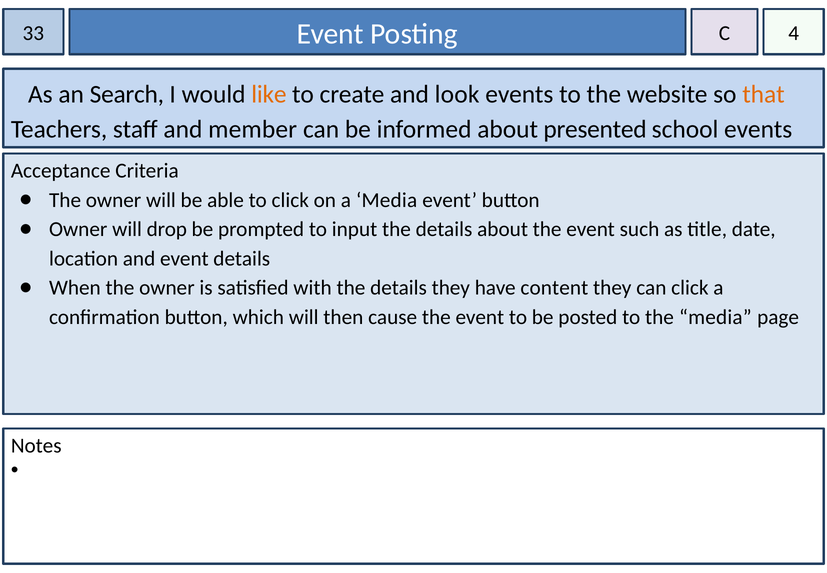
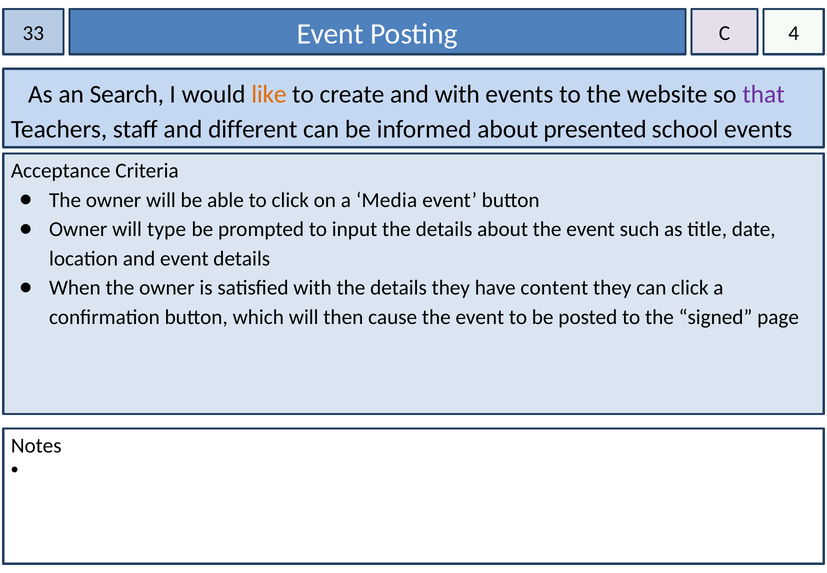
and look: look -> with (457, 94)
that colour: orange -> purple (763, 94)
member: member -> different (253, 129)
drop: drop -> type (167, 229)
the media: media -> signed (716, 317)
